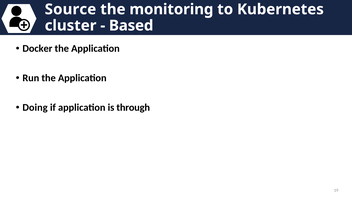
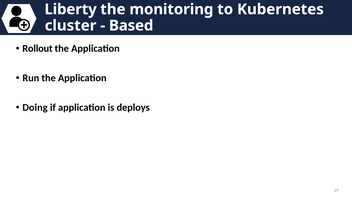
Source: Source -> Liberty (71, 9)
Docker: Docker -> Rollout (37, 49)
through: through -> deploys (133, 108)
